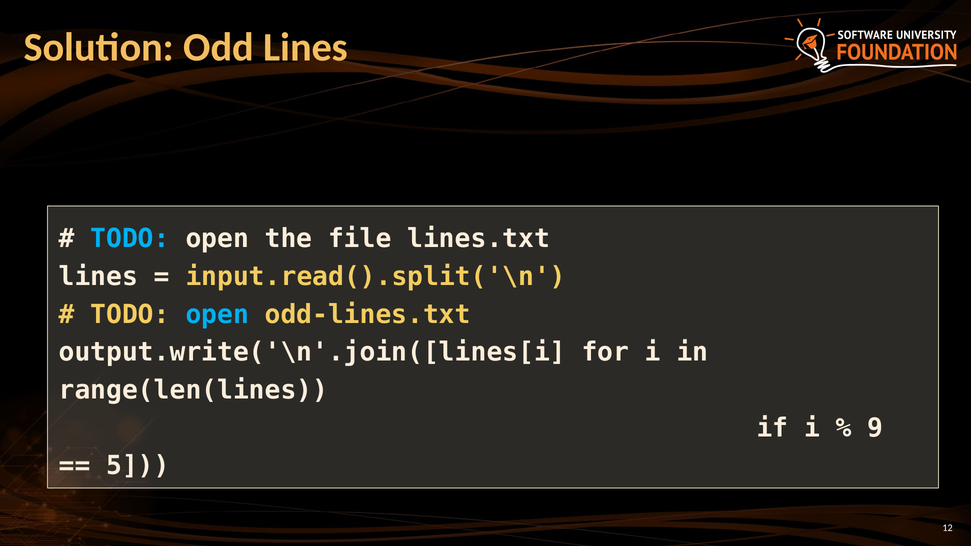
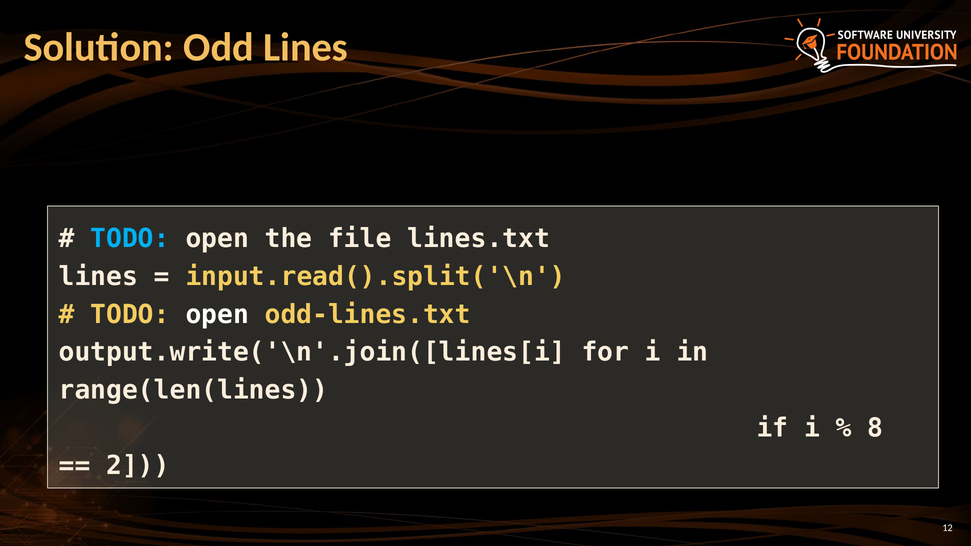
open colour: light blue -> white (217, 315)
9: 9 -> 8 (875, 428)
5: 5 -> 2 (138, 466)
